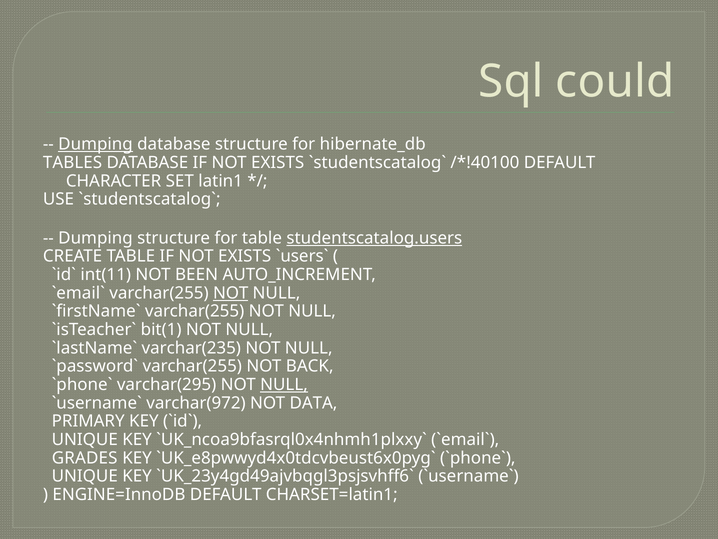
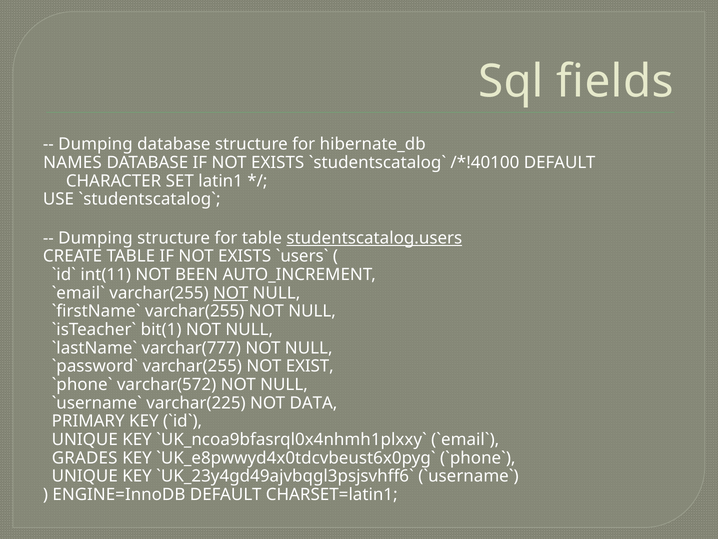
could: could -> fields (615, 82)
Dumping underline: present -> none (96, 144)
TABLES: TABLES -> NAMES (72, 162)
varchar(235: varchar(235 -> varchar(777 (191, 348)
BACK: BACK -> EXIST (310, 366)
varchar(295: varchar(295 -> varchar(572 (167, 384)
NULL underline: present -> none (284, 384)
varchar(972: varchar(972 -> varchar(225 (196, 403)
